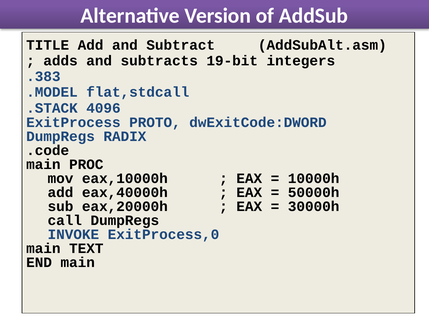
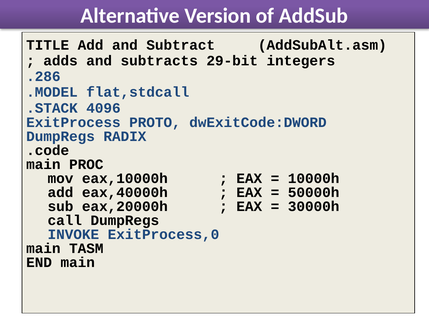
19-bit: 19-bit -> 29-bit (232, 61)
.383: .383 -> .286 (43, 76)
TEXT: TEXT -> TASM (86, 248)
